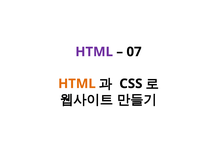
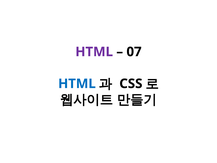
HTML colour: orange -> blue (77, 84)
